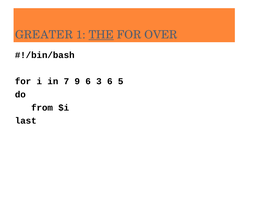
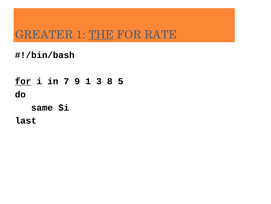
OVER: OVER -> RATE (161, 35)
for underline: none -> present (23, 81)
9 6: 6 -> 1 (88, 81)
3 6: 6 -> 8 (110, 81)
from: from -> same (42, 107)
